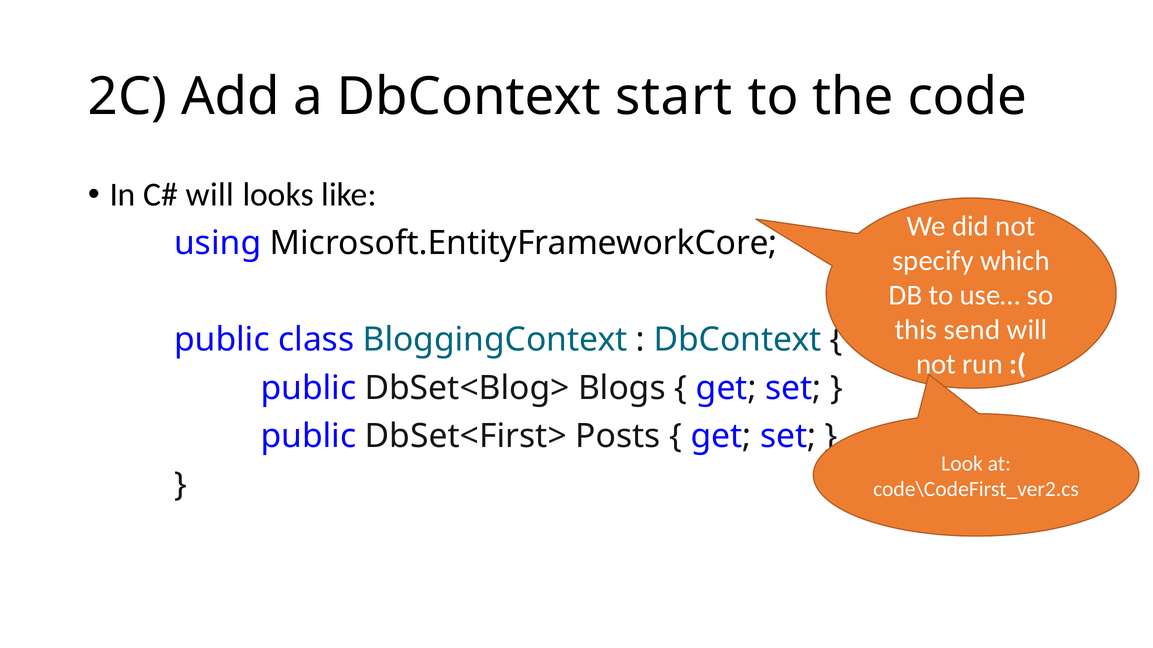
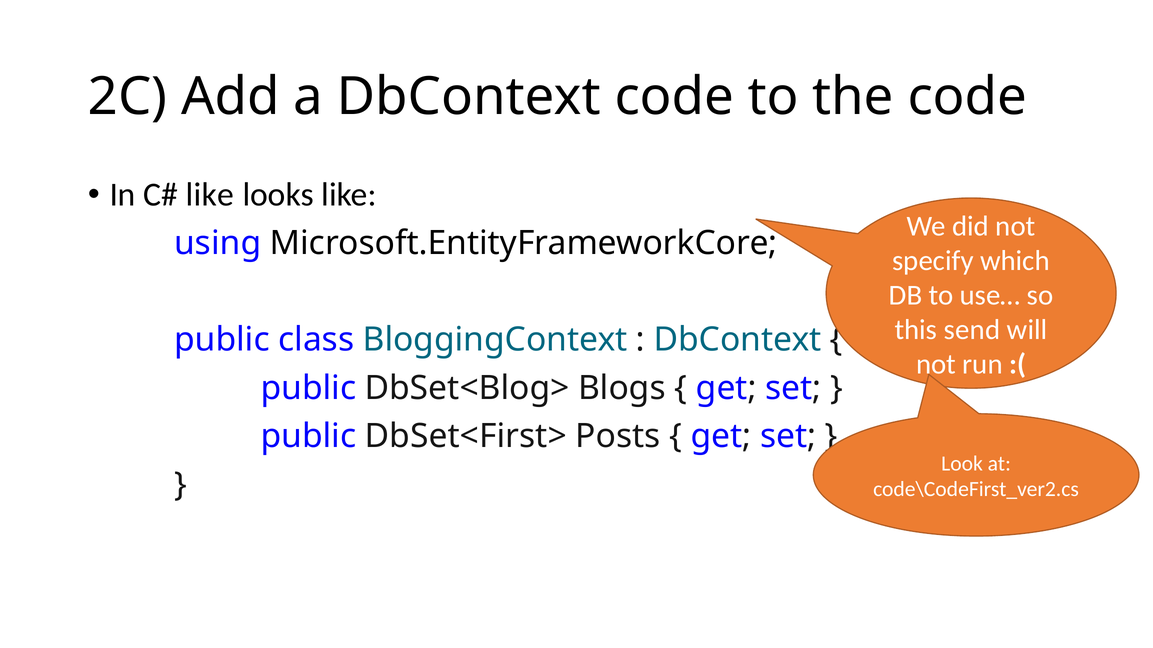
DbContext start: start -> code (674, 97)
will: will -> like (210, 195)
